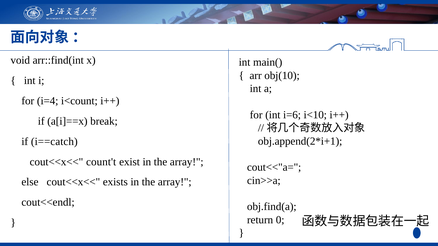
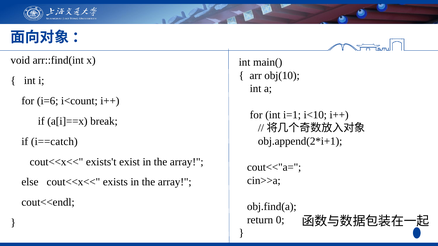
i=4: i=4 -> i=6 (48, 101)
i=6: i=6 -> i=1 (292, 115)
count't: count't -> exists't (101, 162)
